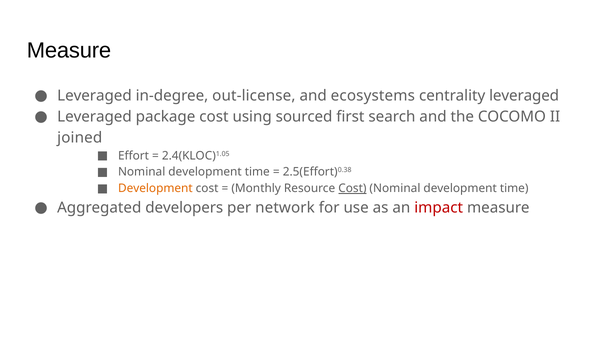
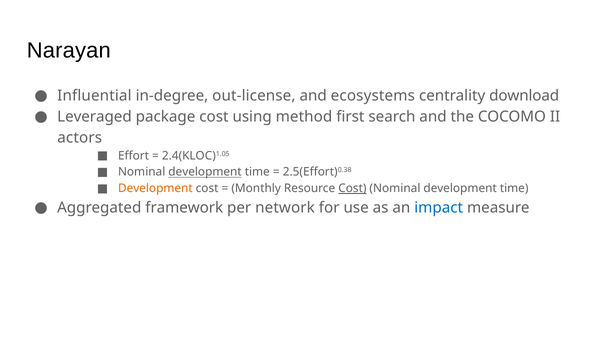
Measure: Measure -> Narayan (69, 50)
Leveraged: Leveraged -> Influential (94, 96)
centrality leveraged: leveraged -> download (524, 96)
sourced: sourced -> method (304, 117)
joined: joined -> actors (80, 138)
development underline: none -> present (205, 172)
developers: developers -> framework (184, 208)
impact colour: red -> blue (439, 208)
